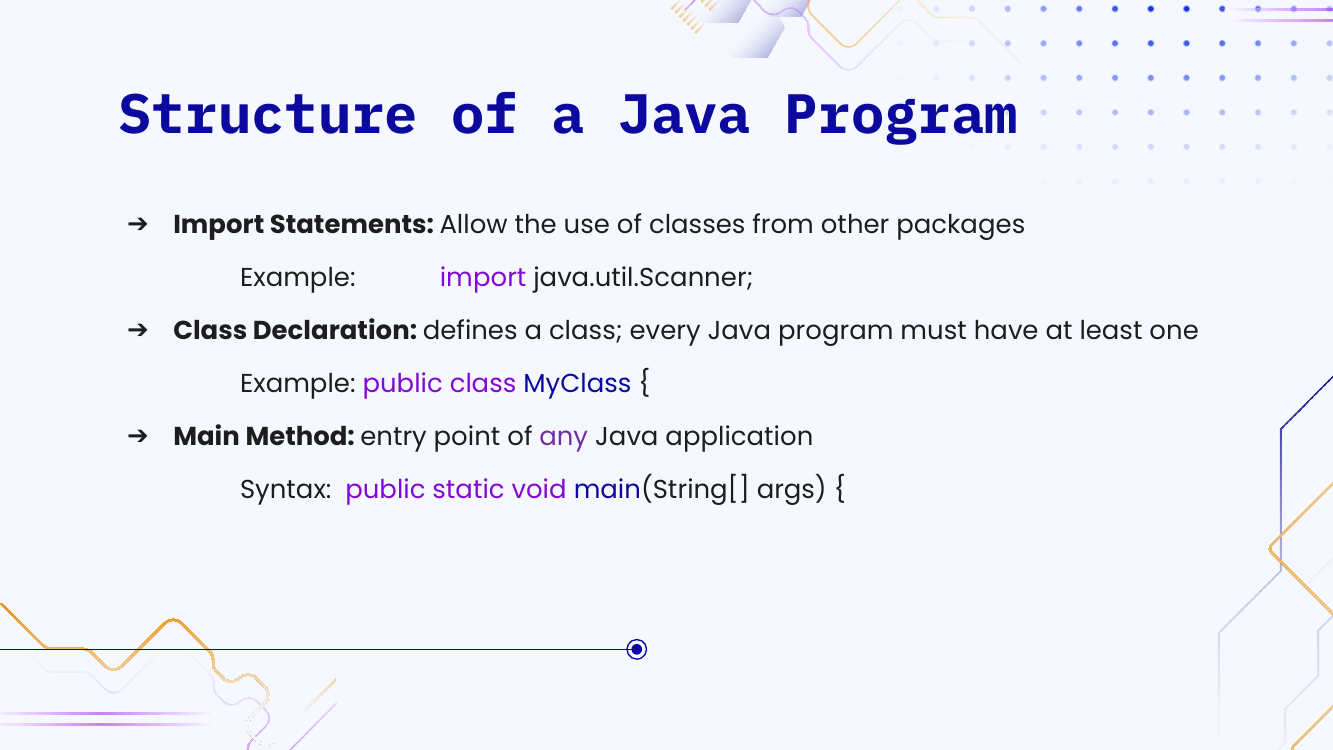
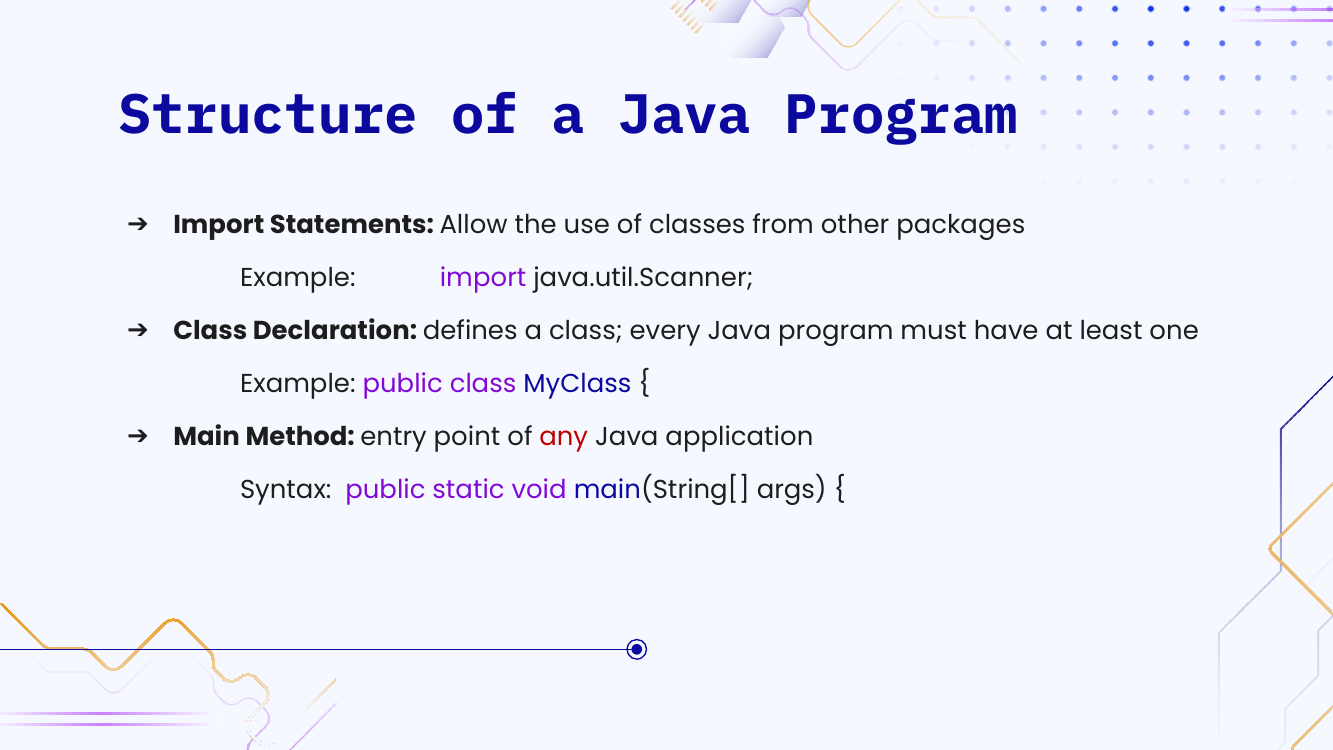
any colour: purple -> red (564, 437)
